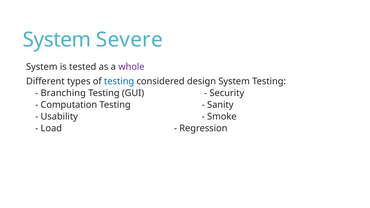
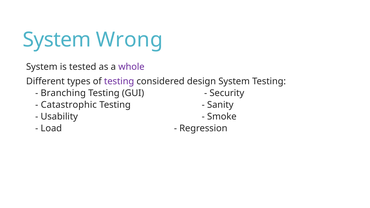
Severe: Severe -> Wrong (129, 40)
testing colour: blue -> purple (119, 81)
Computation: Computation -> Catastrophic (69, 105)
